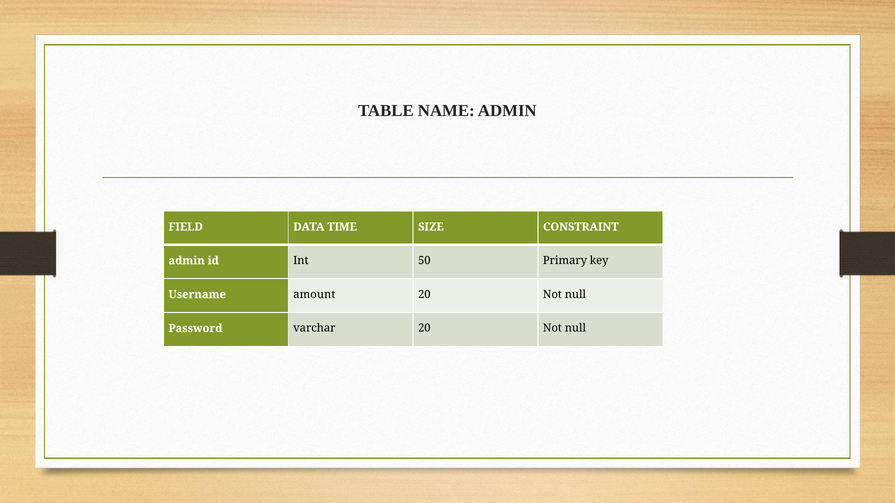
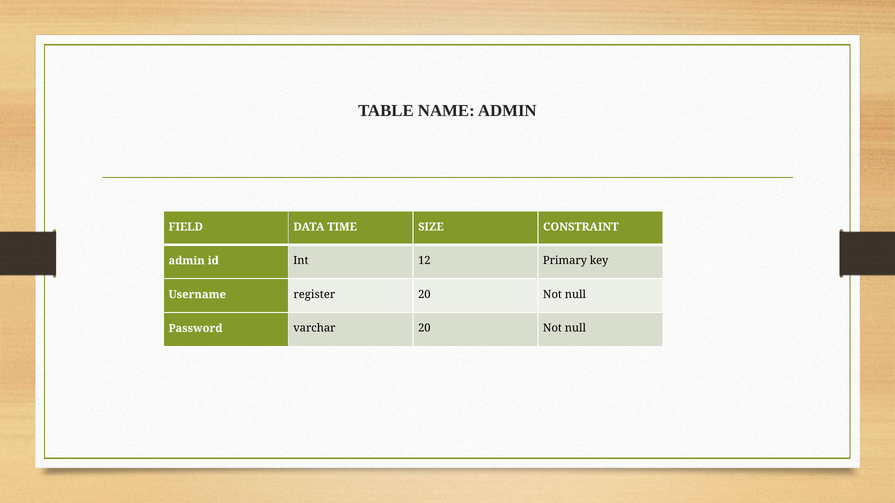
50: 50 -> 12 (424, 261)
amount: amount -> register (314, 295)
